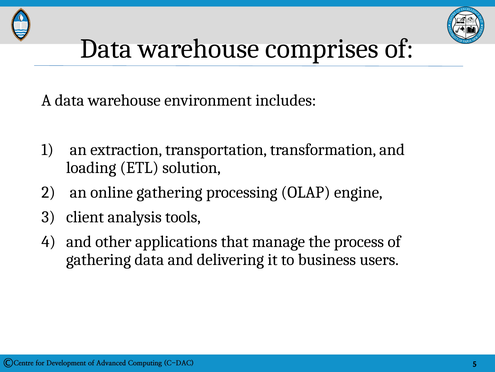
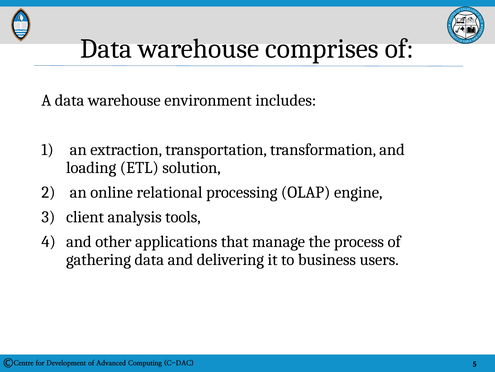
online gathering: gathering -> relational (169, 192)
